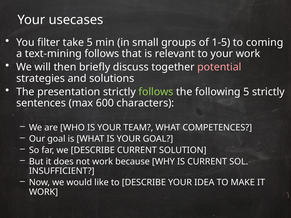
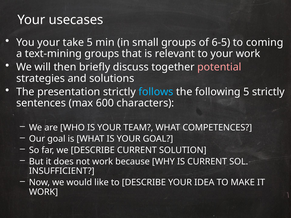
You filter: filter -> your (49, 42)
1-5: 1-5 -> 6-5 (221, 42)
text-mining follows: follows -> groups (102, 54)
follows colour: light green -> light blue (156, 92)
